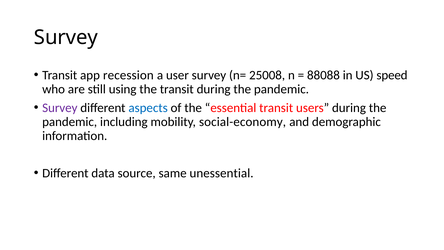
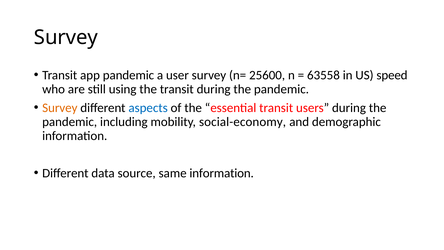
app recession: recession -> pandemic (128, 75)
25008: 25008 -> 25600 (267, 75)
88088: 88088 -> 63558 (323, 75)
Survey colour: purple -> orange (60, 108)
same unessential: unessential -> information (222, 173)
